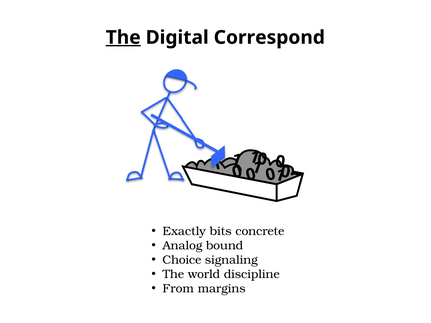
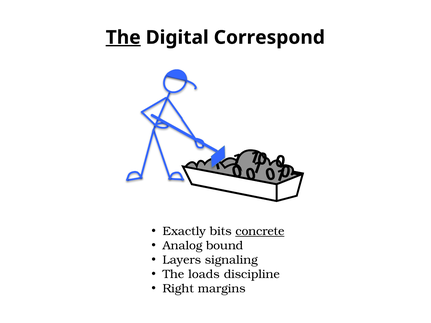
concrete underline: none -> present (260, 231)
Choice: Choice -> Layers (182, 260)
world: world -> loads (204, 274)
From: From -> Right (178, 289)
